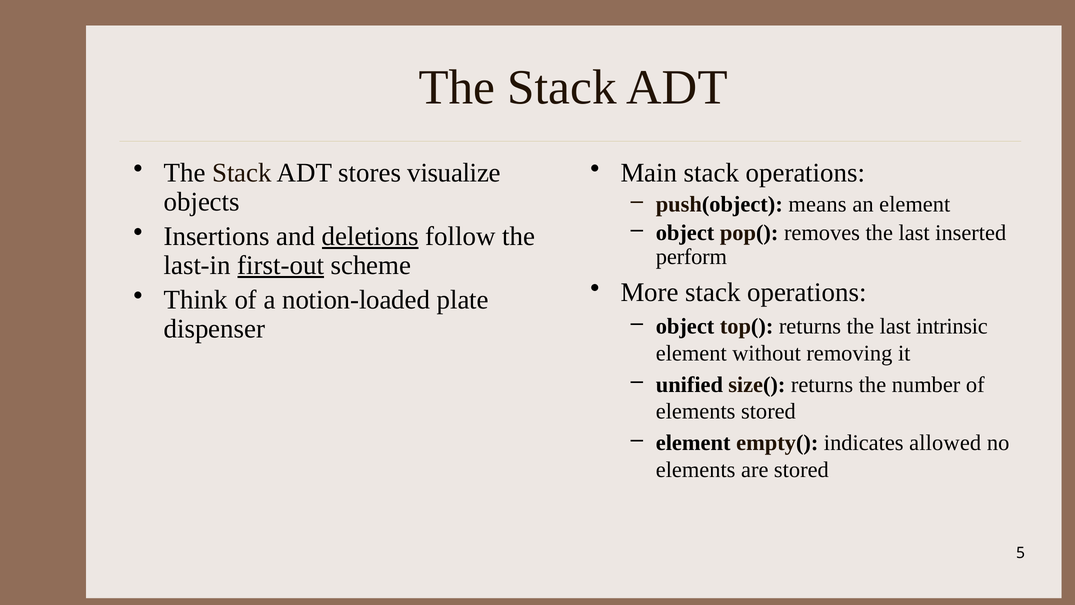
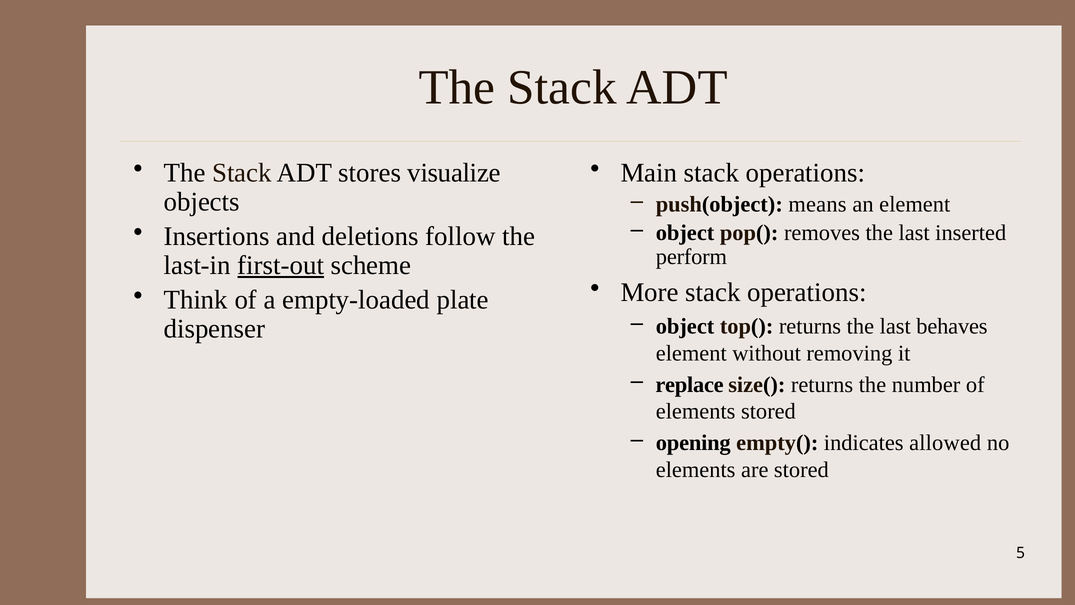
deletions underline: present -> none (370, 236)
notion-loaded: notion-loaded -> empty-loaded (356, 300)
intrinsic: intrinsic -> behaves (952, 326)
unified: unified -> replace (690, 384)
element: element -> opening (693, 443)
